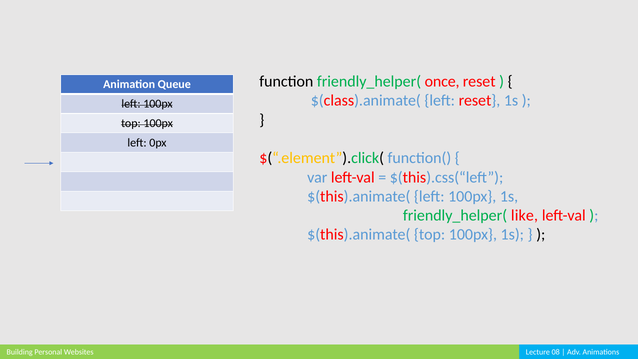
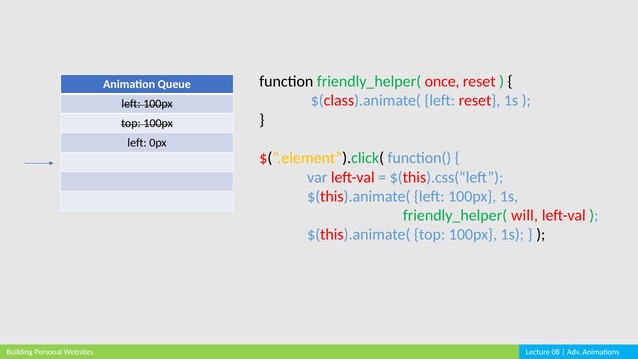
like: like -> will (525, 216)
